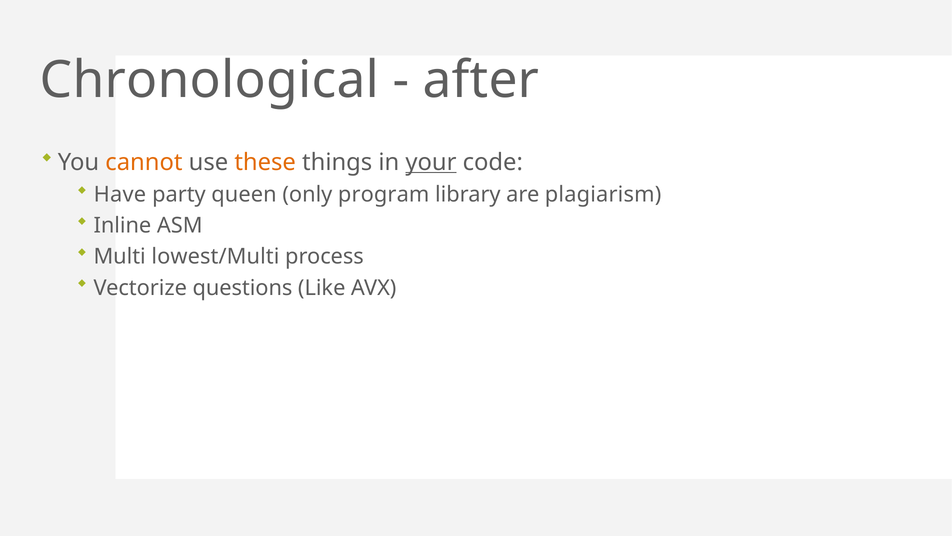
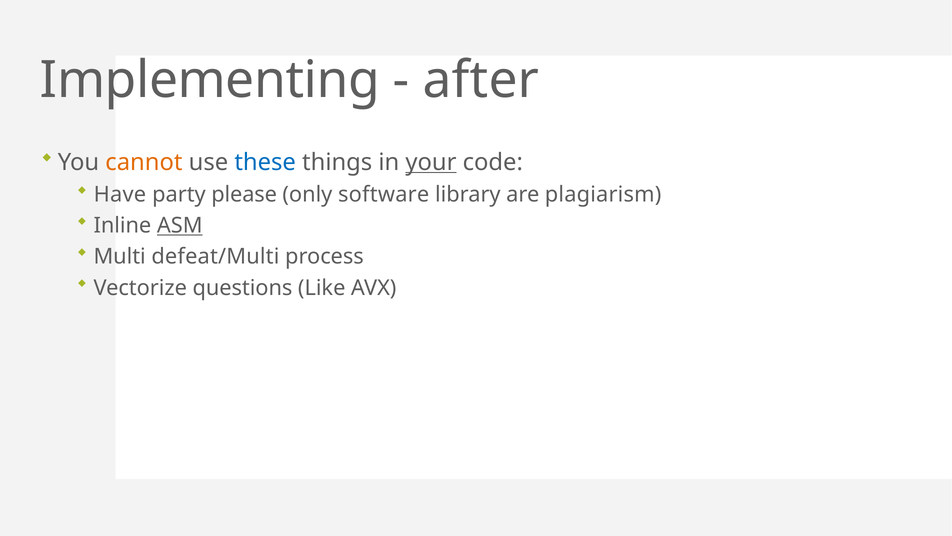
Chronological: Chronological -> Implementing (210, 80)
these colour: orange -> blue (265, 162)
queen: queen -> please (244, 194)
program: program -> software (384, 194)
ASM underline: none -> present (180, 225)
lowest/Multi: lowest/Multi -> defeat/Multi (215, 256)
